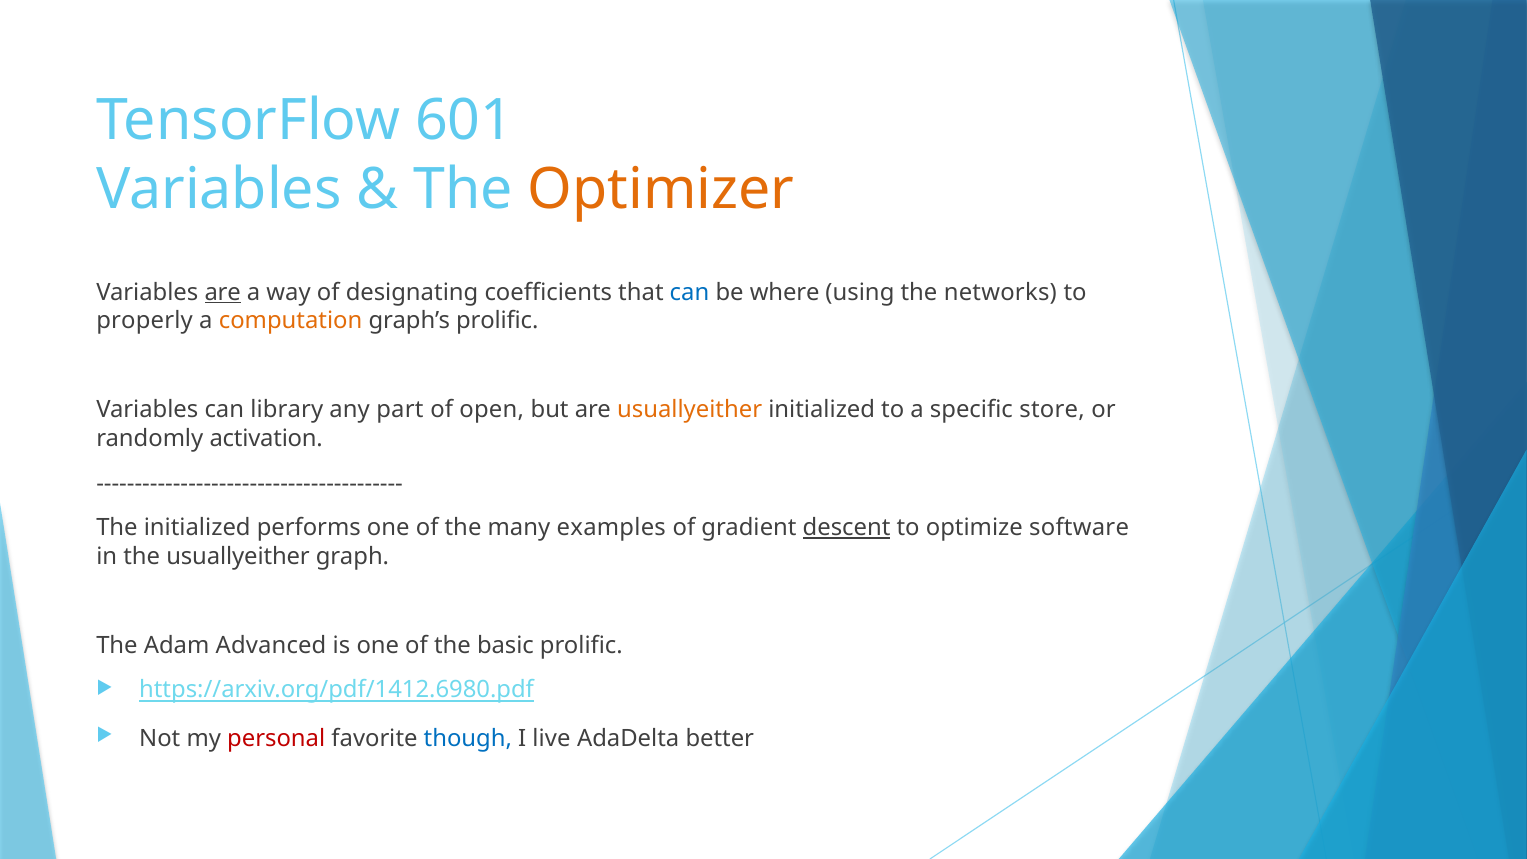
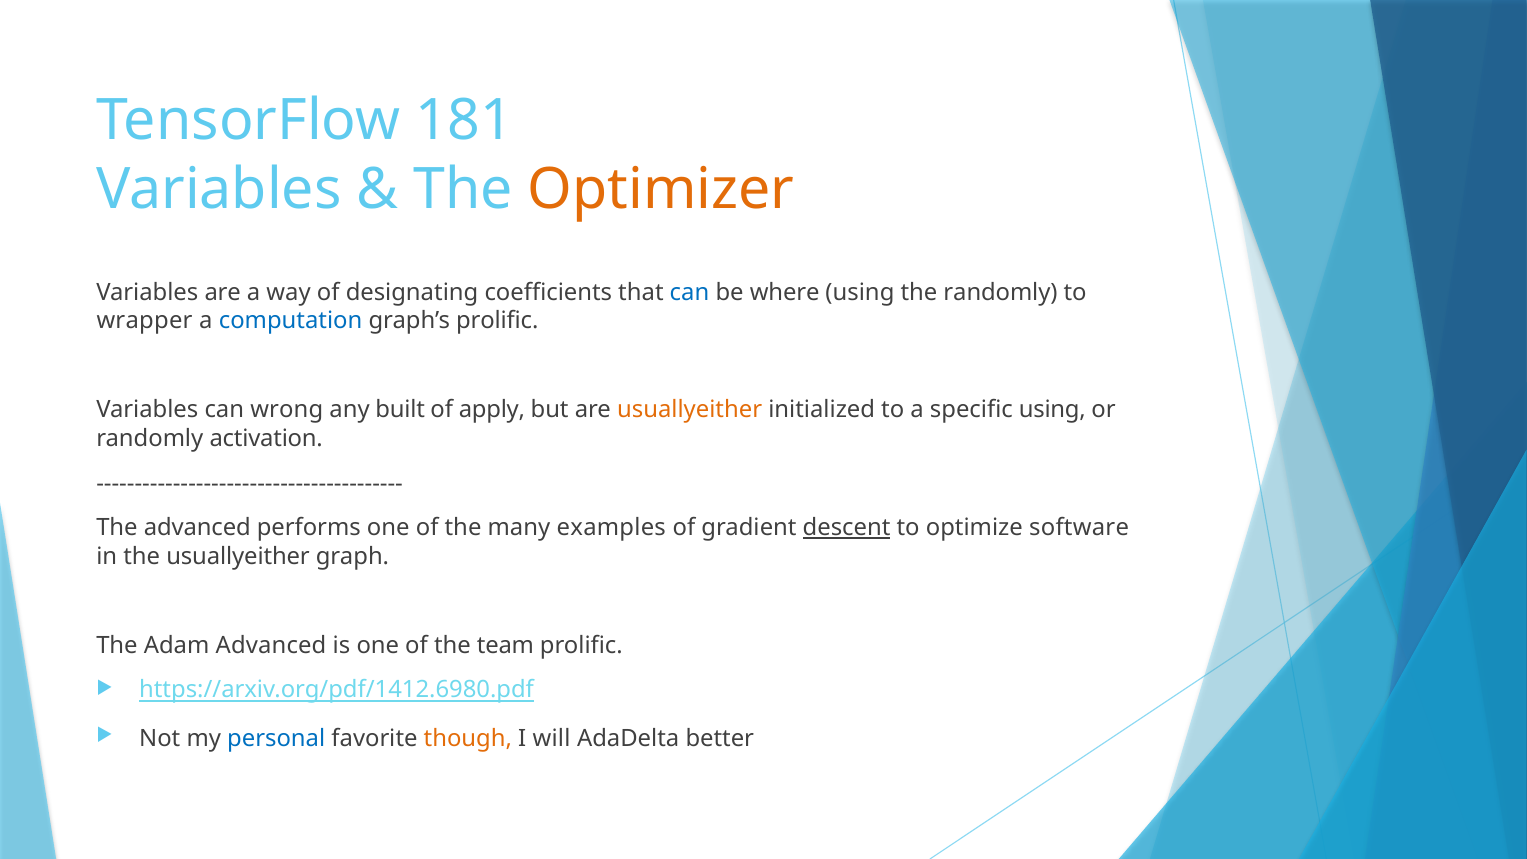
601: 601 -> 181 (464, 120)
are underline: present -> none (223, 292)
the networks: networks -> randomly (1000, 292)
properly: properly -> wrapper (145, 321)
computation colour: orange -> blue (291, 321)
library: library -> wrong (287, 410)
part: part -> built (400, 410)
open: open -> apply (492, 410)
specific store: store -> using (1052, 410)
The initialized: initialized -> advanced (197, 528)
basic: basic -> team (505, 646)
personal colour: red -> blue (276, 739)
though colour: blue -> orange (468, 739)
live: live -> will (552, 739)
